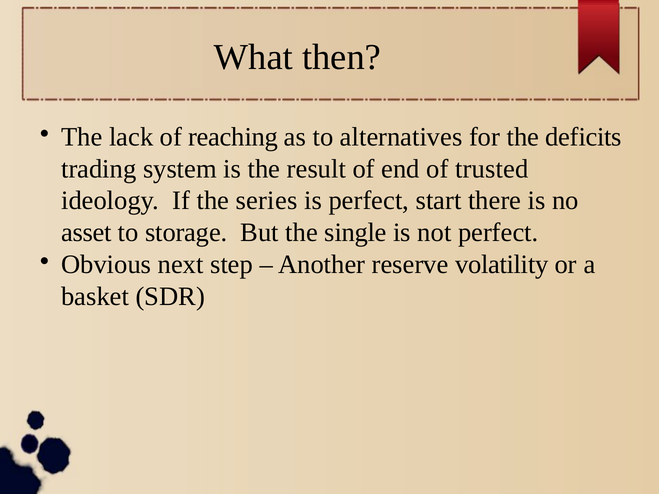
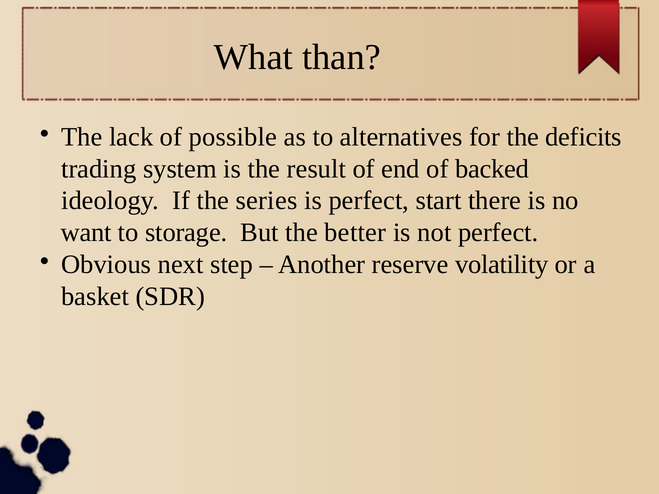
then: then -> than (342, 57)
reaching: reaching -> possible (233, 137)
trusted: trusted -> backed (492, 169)
asset: asset -> want (86, 233)
single: single -> better (355, 233)
